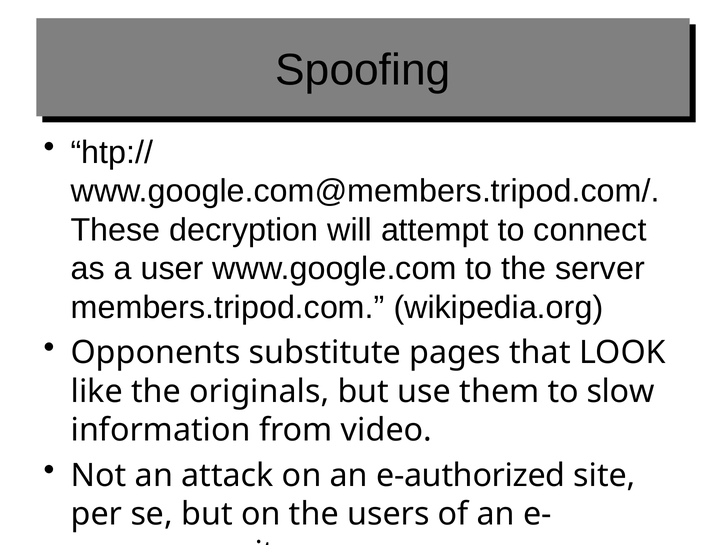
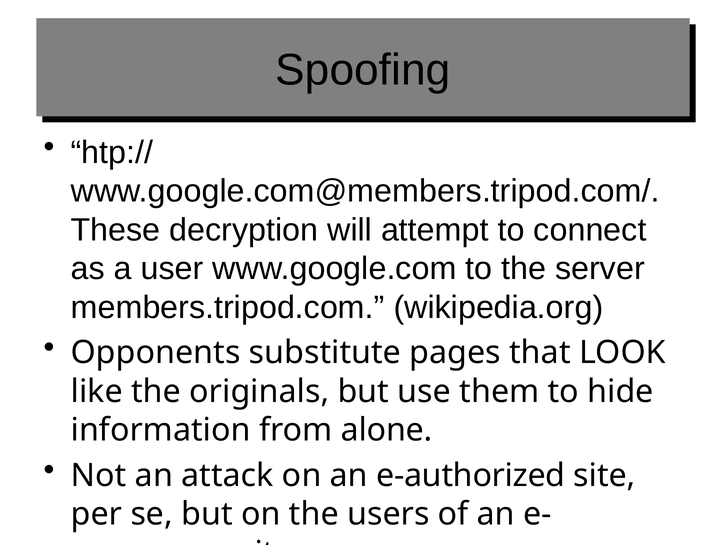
slow: slow -> hide (621, 391)
video: video -> alone (387, 430)
